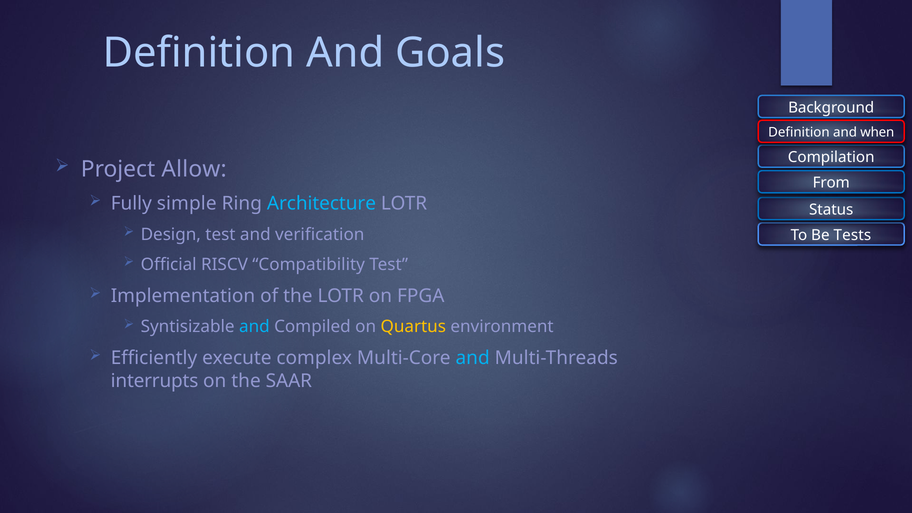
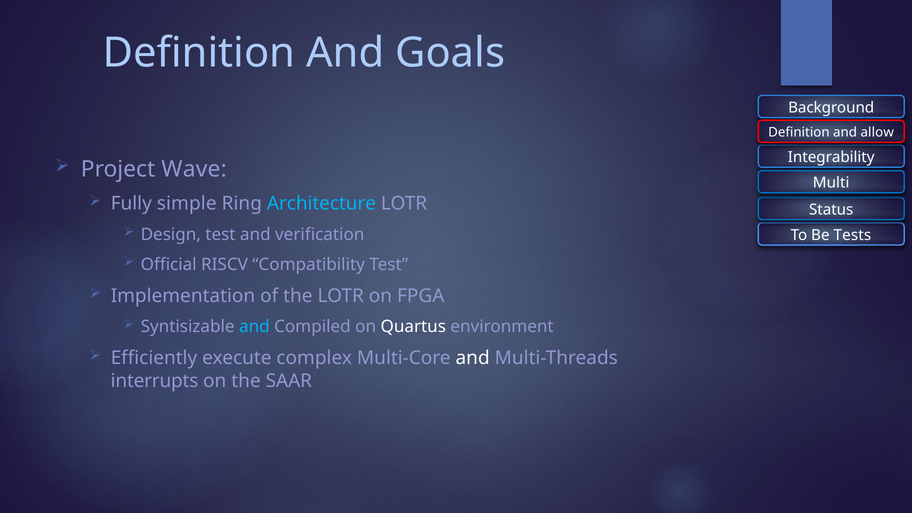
when: when -> allow (877, 132)
Compilation: Compilation -> Integrability (831, 157)
Allow: Allow -> Wave (194, 169)
From: From -> Multi (831, 183)
Quartus colour: yellow -> white (413, 327)
and colour: light blue -> white (473, 358)
